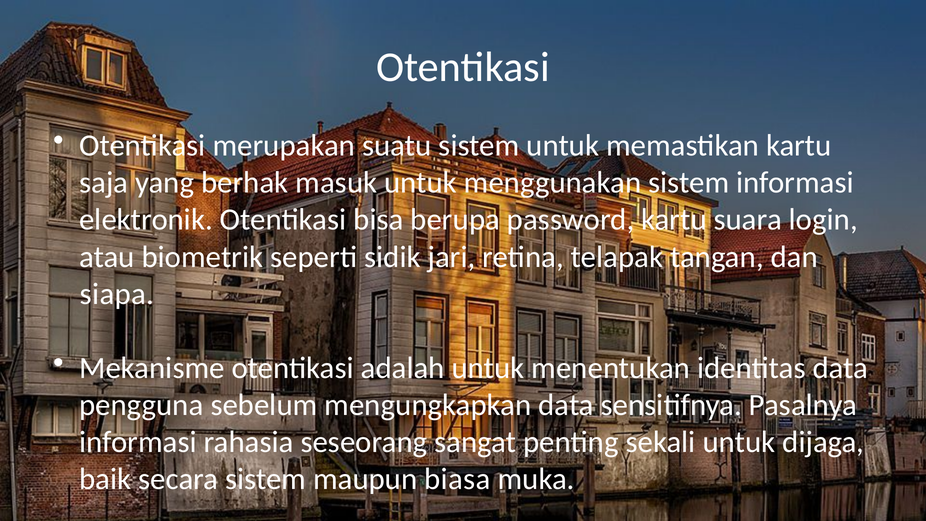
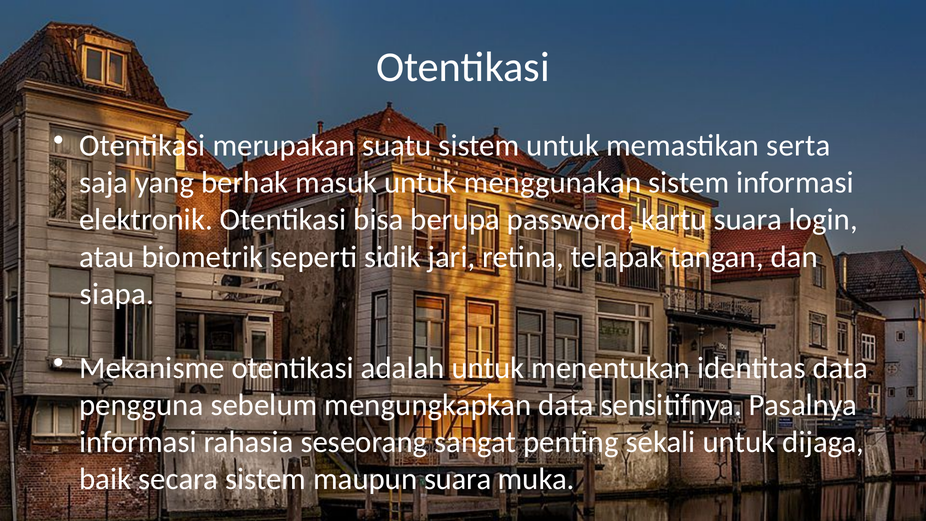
memastikan kartu: kartu -> serta (798, 146)
maupun biasa: biasa -> suara (458, 479)
